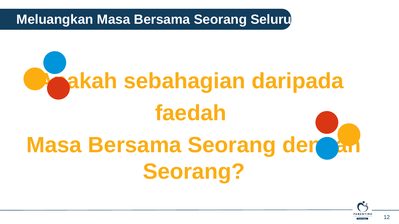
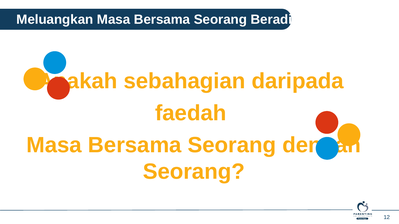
Seluruh: Seluruh -> Beradik (275, 20)
